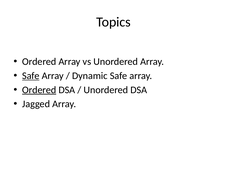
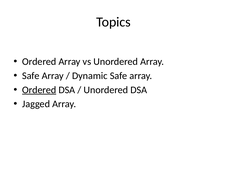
Safe underline: present -> none (31, 76)
